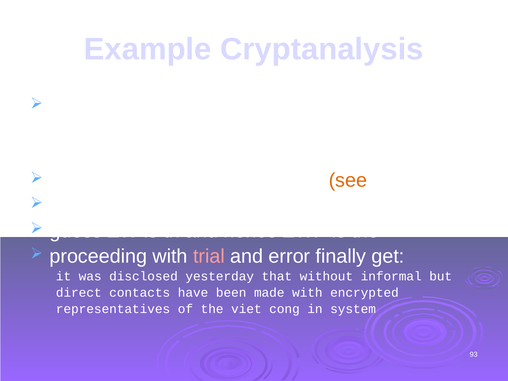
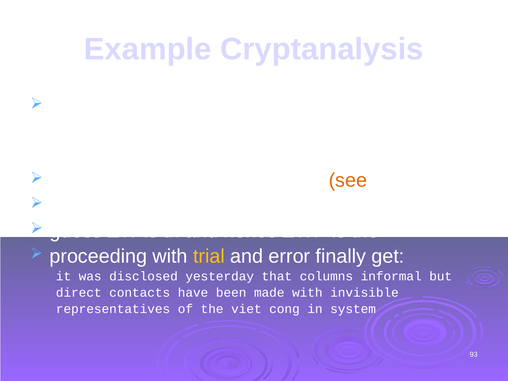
trial colour: pink -> yellow (209, 256)
without: without -> columns (326, 276)
encrypted: encrypted -> invisible (364, 293)
